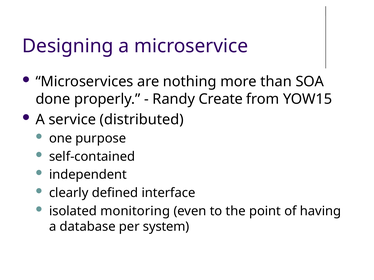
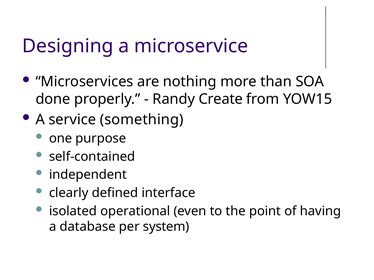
distributed: distributed -> something (142, 120)
monitoring: monitoring -> operational (135, 211)
